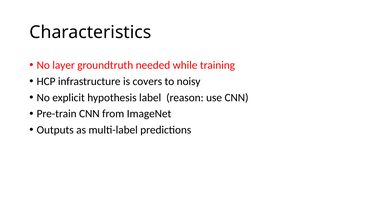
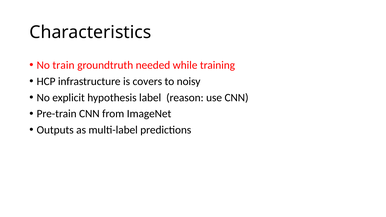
layer: layer -> train (64, 65)
